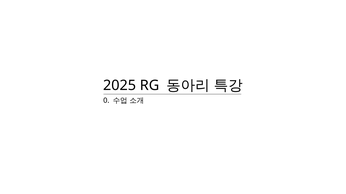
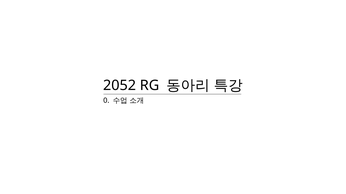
2025: 2025 -> 2052 (120, 86)
